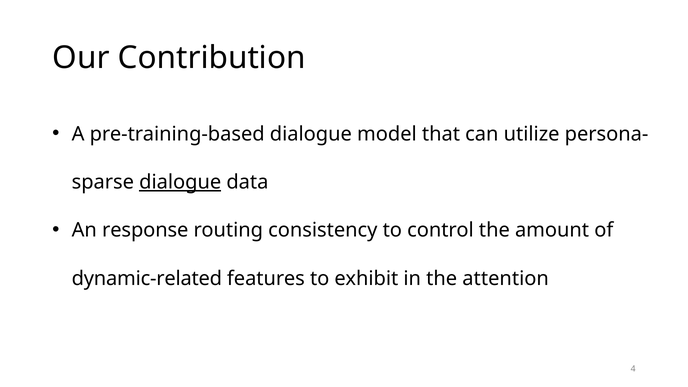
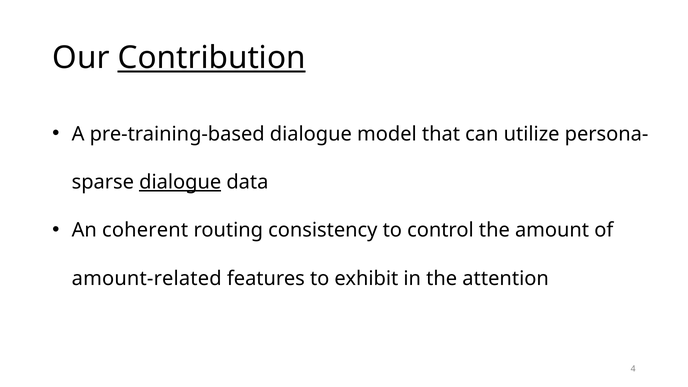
Contribution underline: none -> present (212, 58)
response: response -> coherent (145, 230)
dynamic-related: dynamic-related -> amount-related (147, 278)
